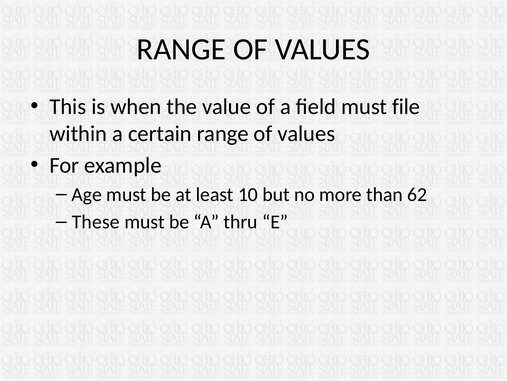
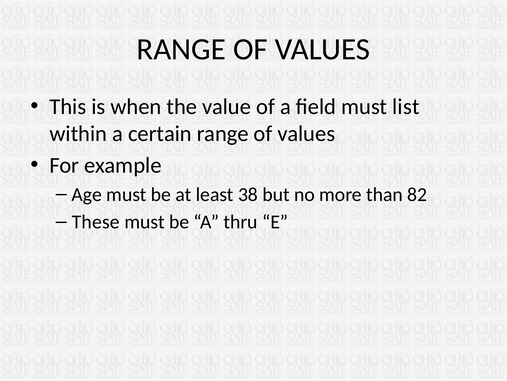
file: file -> list (406, 106)
10: 10 -> 38 (248, 194)
62: 62 -> 82 (417, 194)
